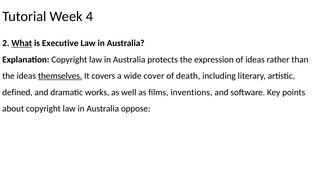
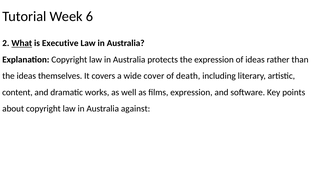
4: 4 -> 6 (90, 17)
themselves underline: present -> none (60, 76)
defined: defined -> content (17, 93)
films inventions: inventions -> expression (191, 93)
oppose: oppose -> against (136, 109)
